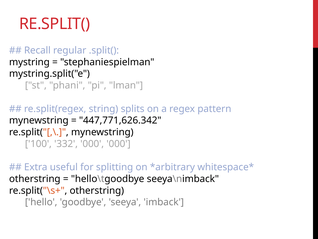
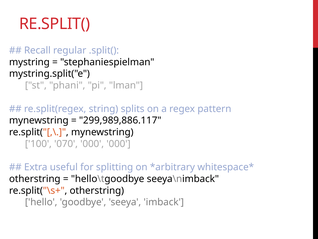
447,771,626.342: 447,771,626.342 -> 299,989,886.117 (120, 120)
332: 332 -> 070 (66, 144)
